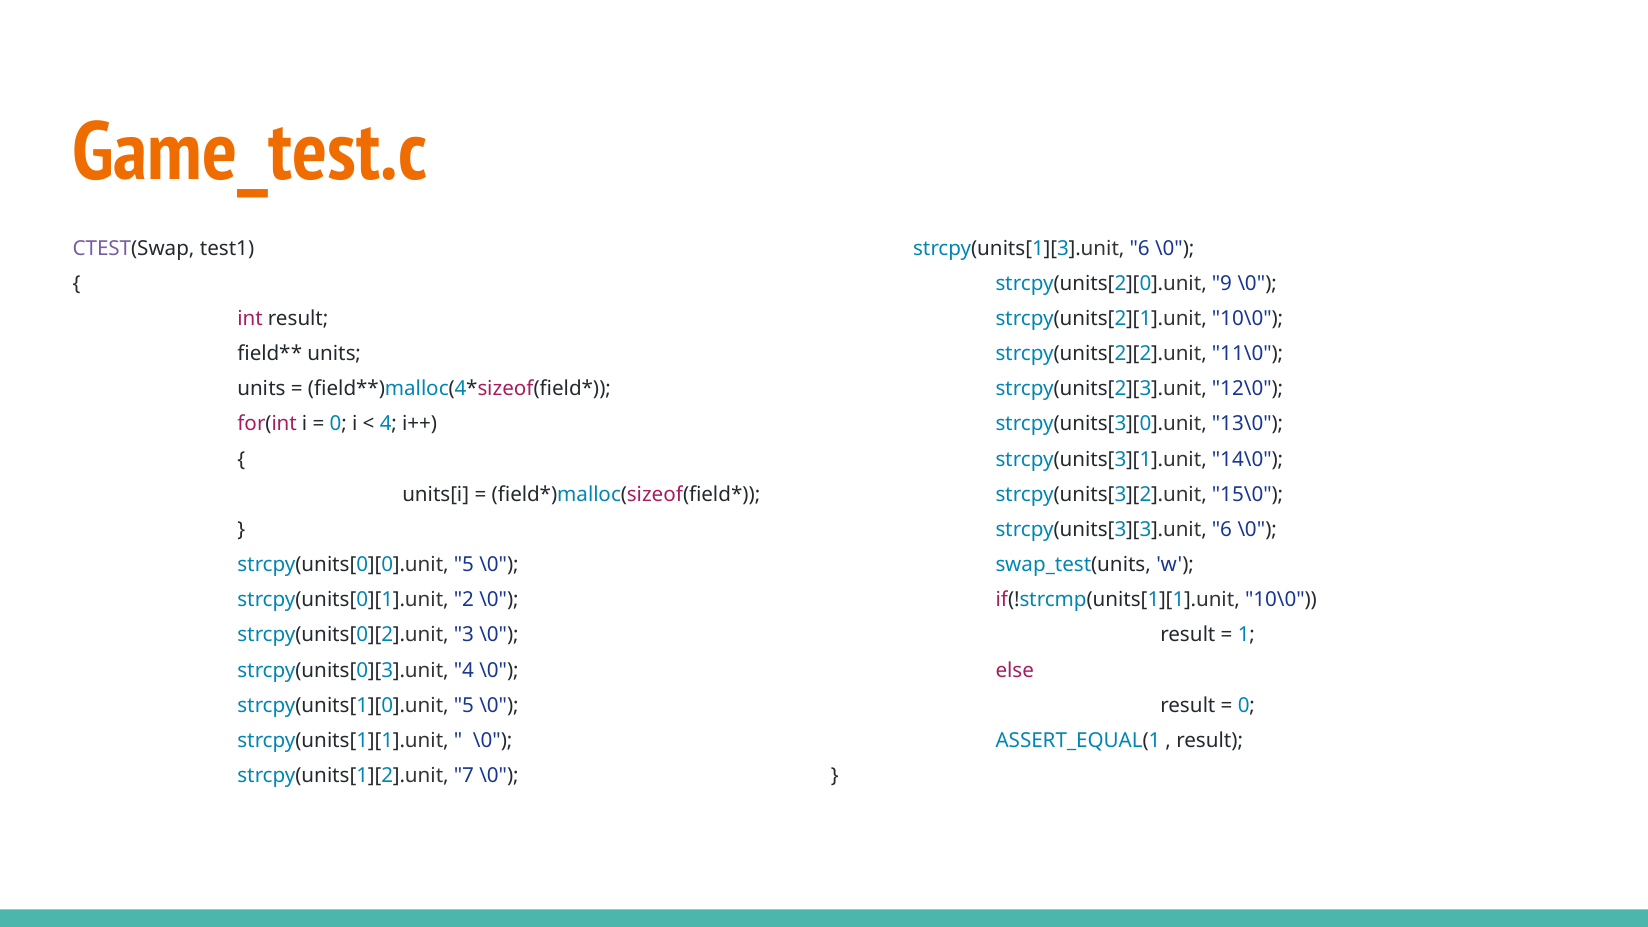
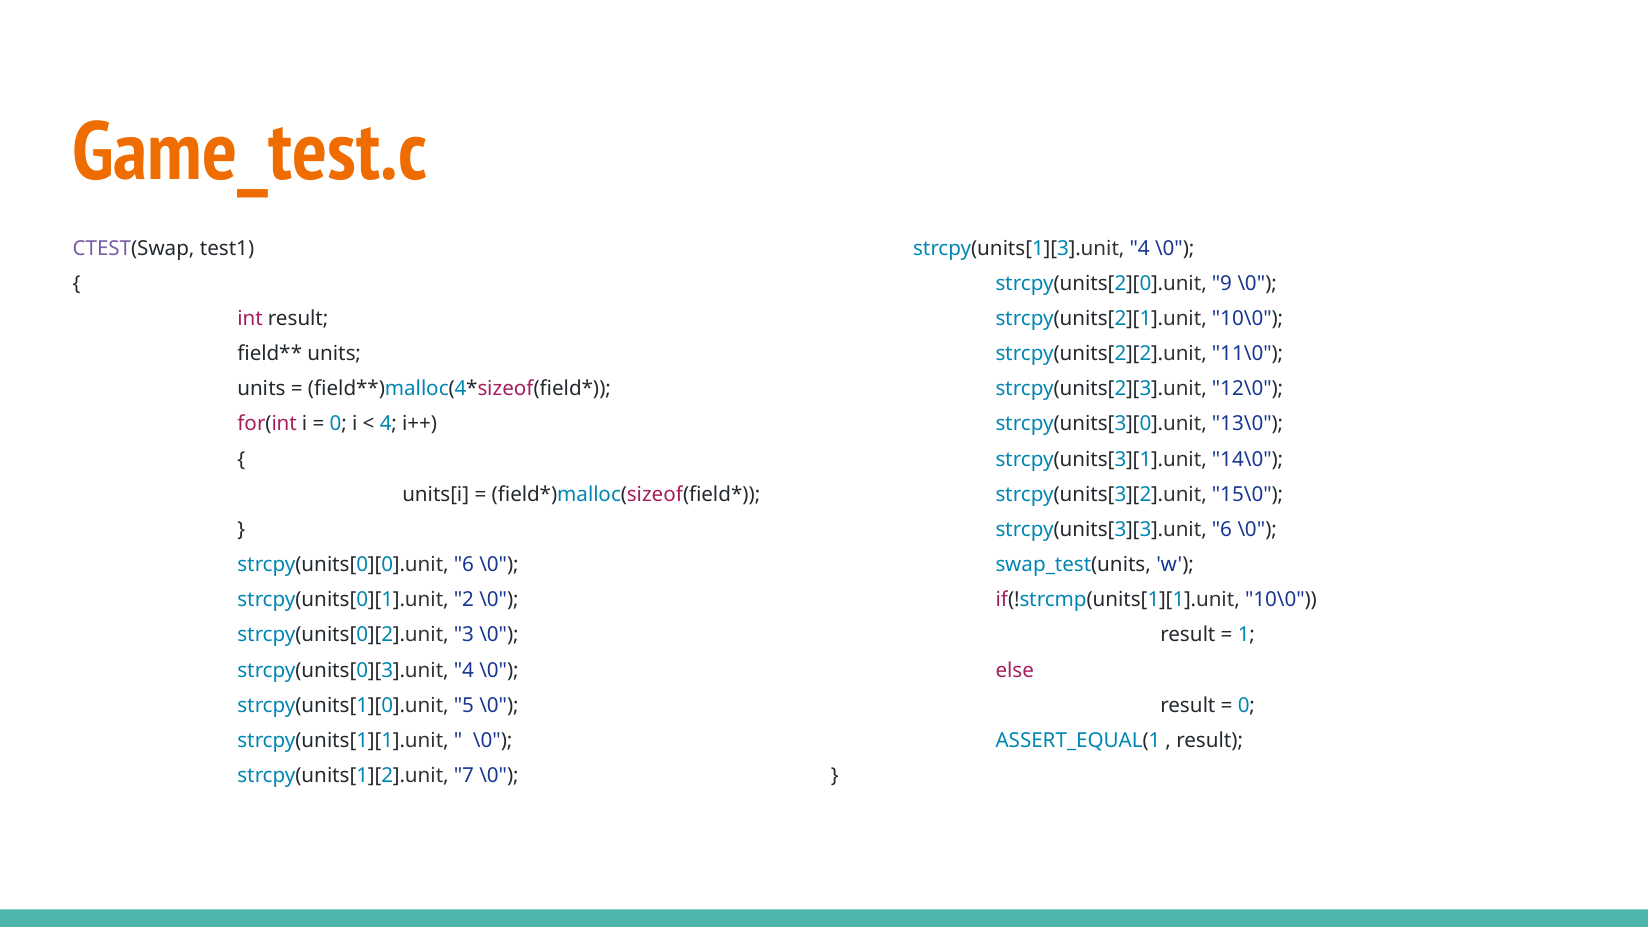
strcpy(units[1][3].unit 6: 6 -> 4 (1140, 248)
strcpy(units[0][0].unit 5: 5 -> 6 (464, 565)
